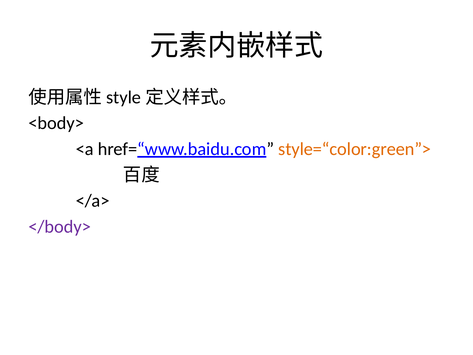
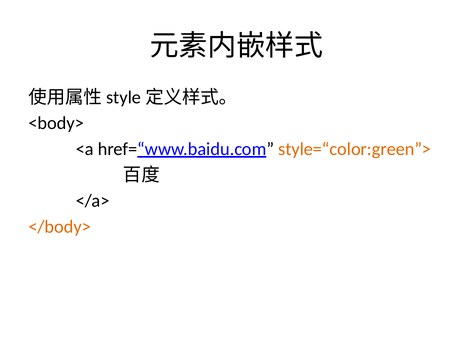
</body> colour: purple -> orange (60, 226)
